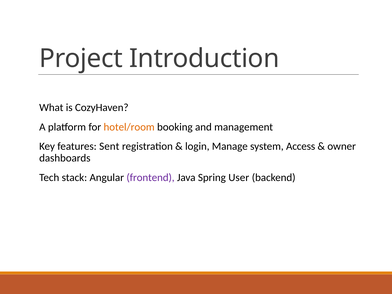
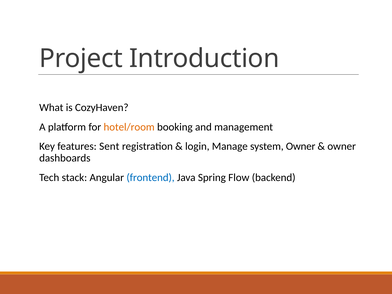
system Access: Access -> Owner (301, 146)
frontend colour: purple -> blue (151, 178)
User: User -> Flow (239, 178)
